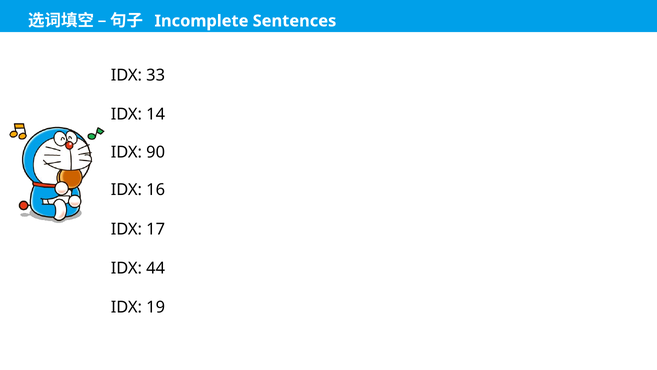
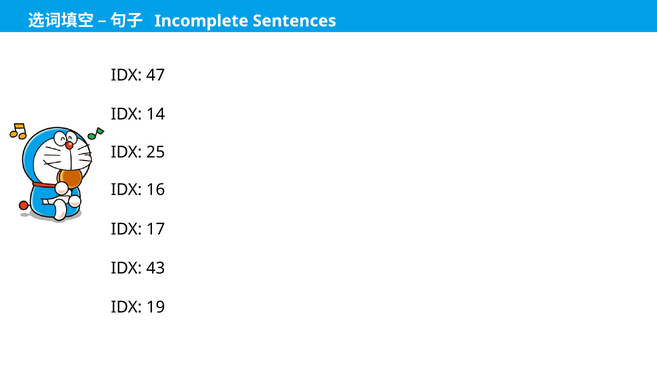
33: 33 -> 47 (156, 75)
90: 90 -> 25 (156, 152)
44: 44 -> 43 (156, 268)
